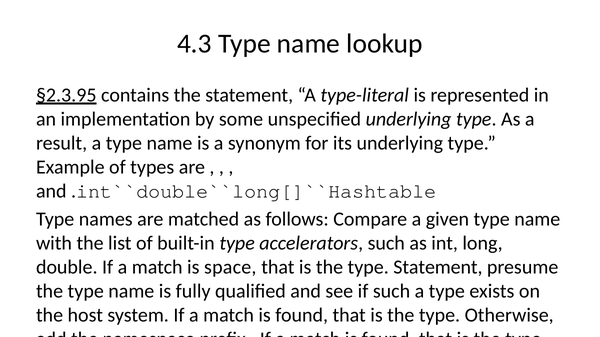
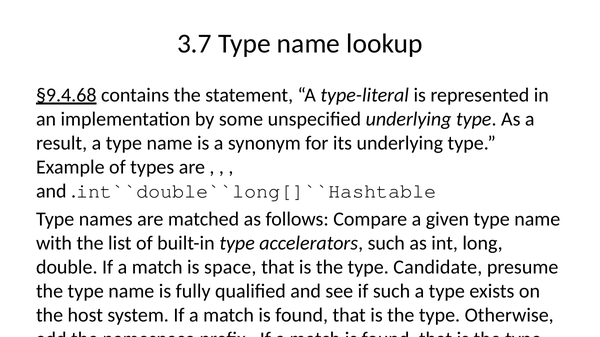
4.3: 4.3 -> 3.7 (194, 44)
§2.3.95: §2.3.95 -> §9.4.68 (66, 95)
type Statement: Statement -> Candidate (438, 268)
